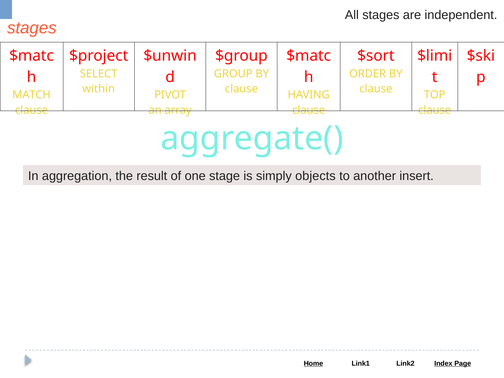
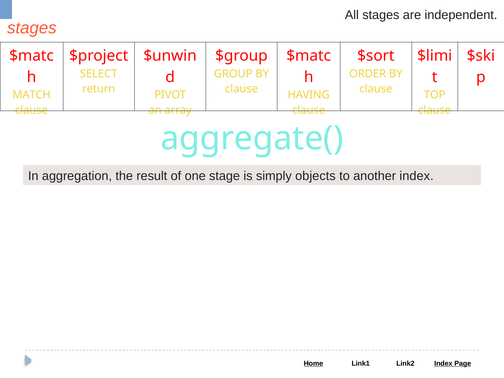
within: within -> return (99, 89)
another insert: insert -> index (417, 176)
